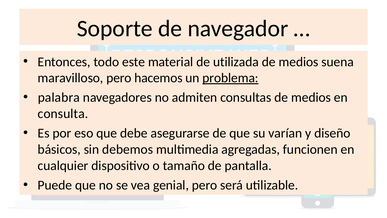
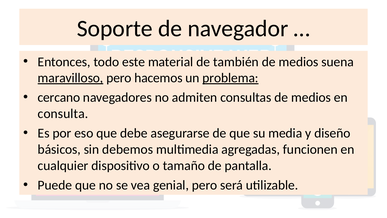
utilizada: utilizada -> también (236, 62)
maravilloso underline: none -> present (71, 78)
palabra: palabra -> cercano (59, 97)
varían: varían -> media (285, 133)
